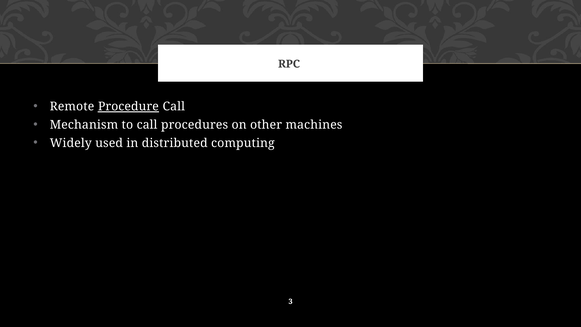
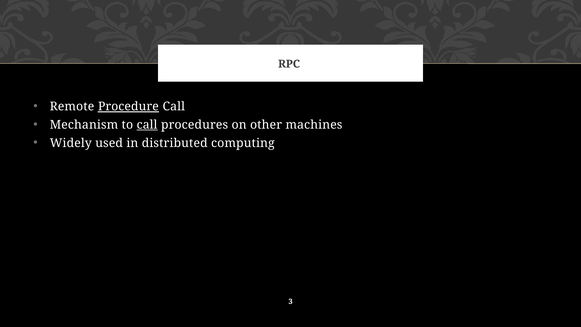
call underline: none -> present (147, 125)
